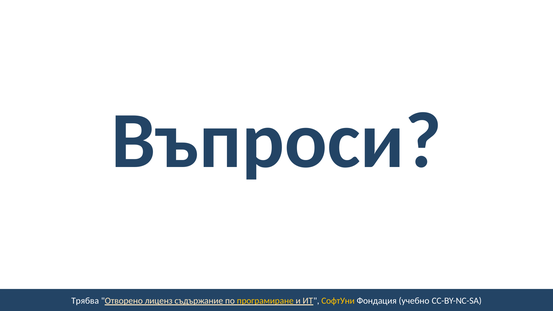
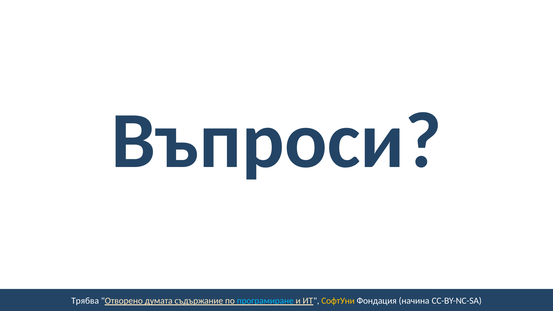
лиценз: лиценз -> думата (159, 301)
програмиране colour: yellow -> light blue (265, 301)
учебно: учебно -> начина (414, 301)
